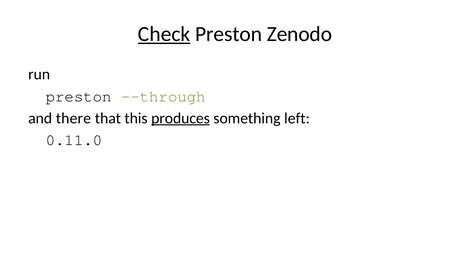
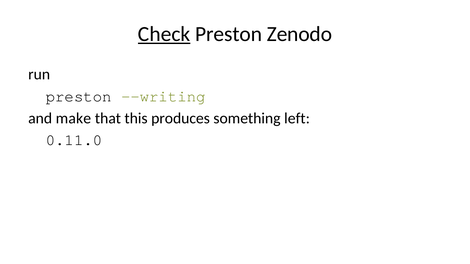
--through: --through -> --writing (163, 96)
there: there -> make (73, 118)
produces underline: present -> none (181, 118)
